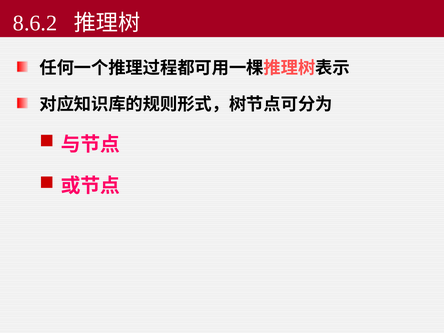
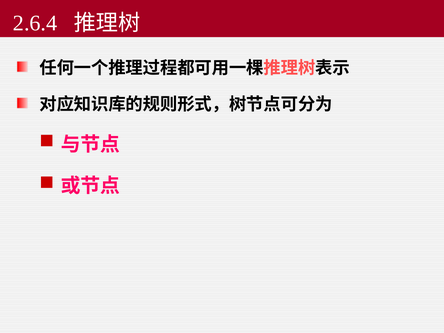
8.6.2: 8.6.2 -> 2.6.4 (35, 23)
